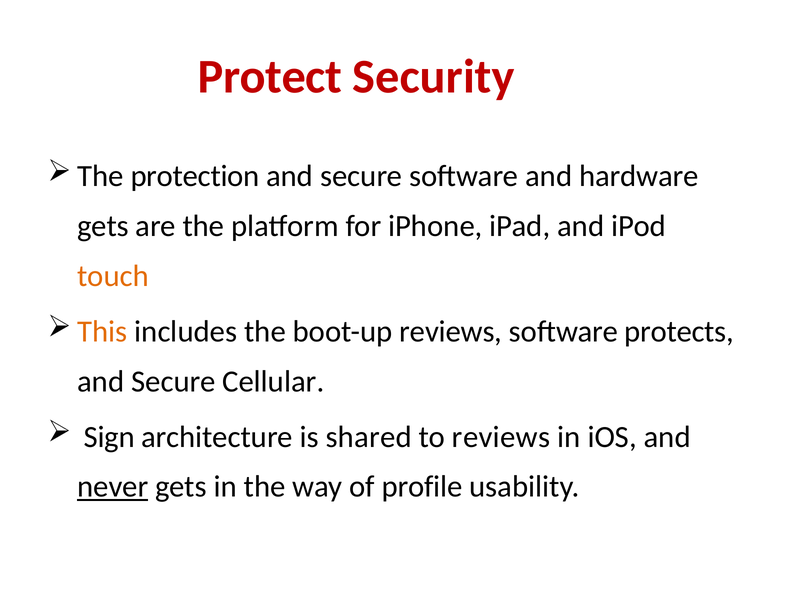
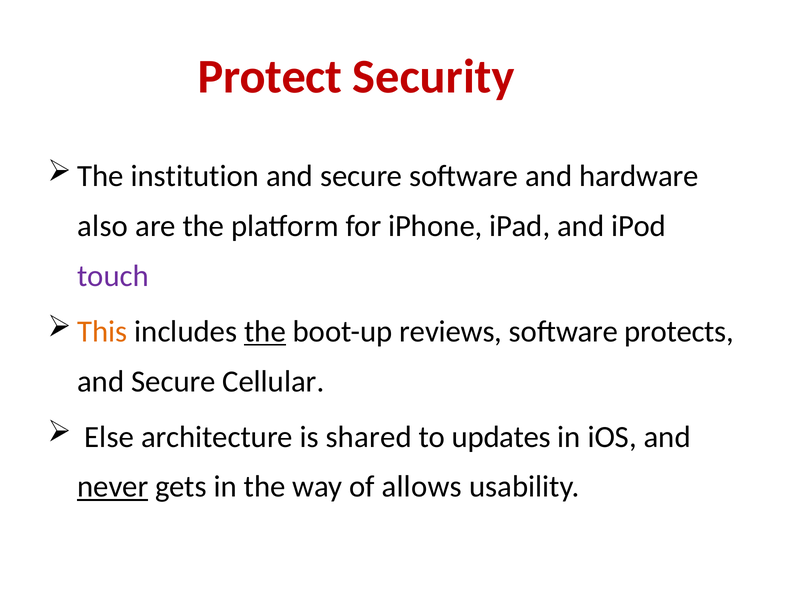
protection: protection -> institution (195, 176)
gets: gets -> also (103, 226)
touch colour: orange -> purple (113, 276)
the underline: none -> present (265, 331)
Sign: Sign -> Else (109, 437)
to reviews: reviews -> updates (501, 437)
profile: profile -> allows (422, 487)
